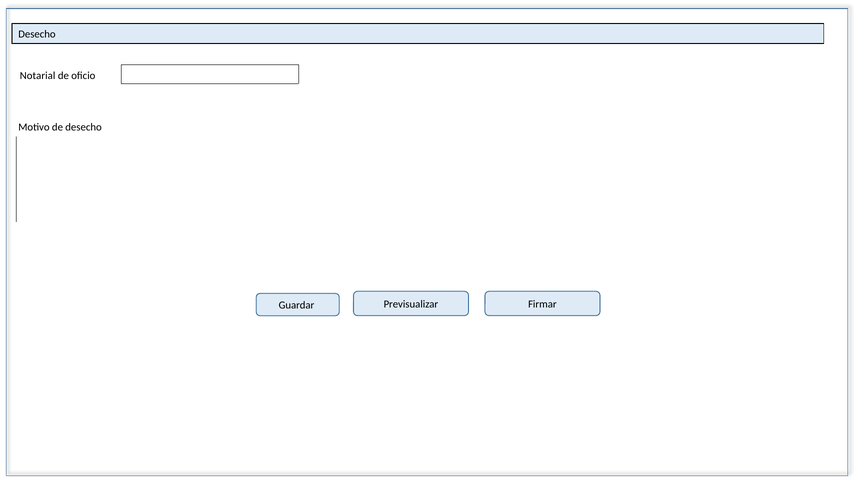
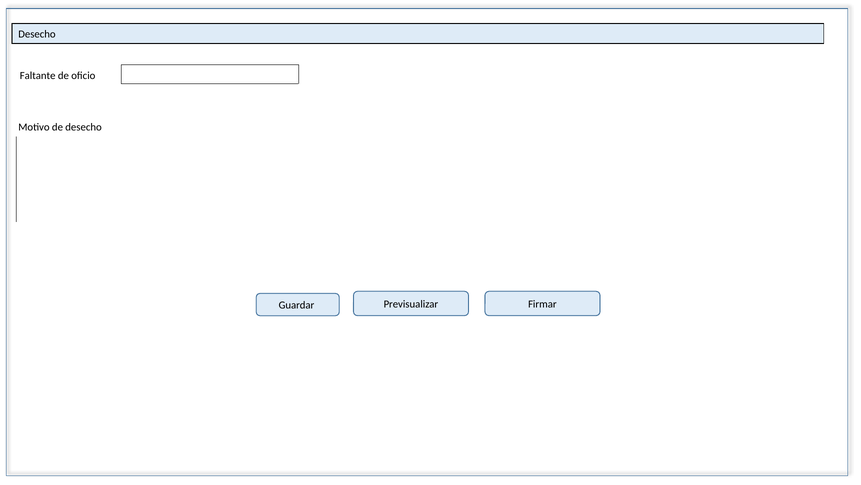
Notarial: Notarial -> Faltante (38, 76)
